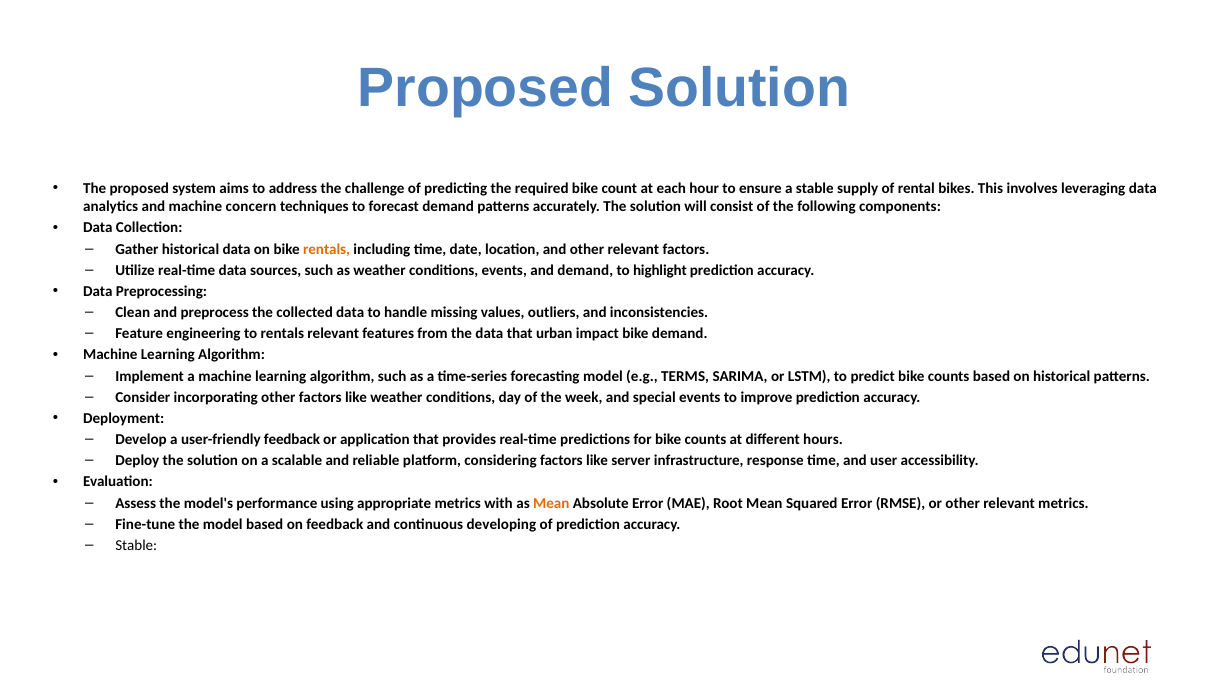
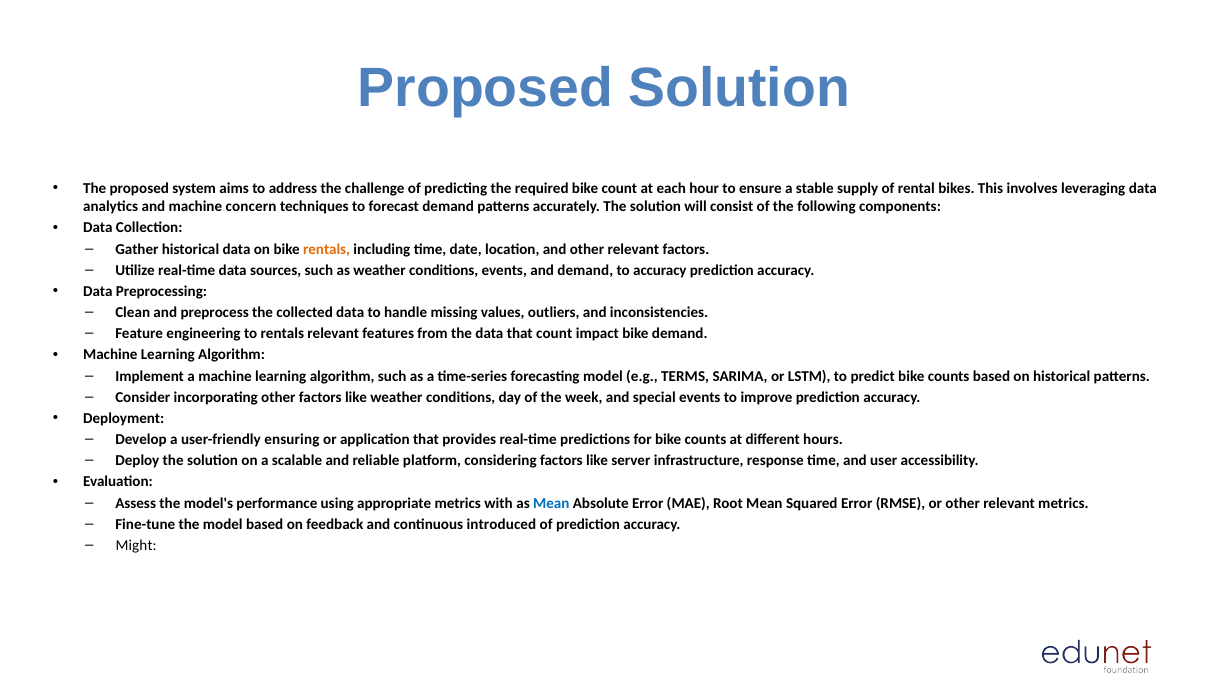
to highlight: highlight -> accuracy (660, 270)
that urban: urban -> count (554, 334)
user-friendly feedback: feedback -> ensuring (292, 440)
Mean colour: orange -> blue (551, 503)
developing: developing -> introduced (501, 524)
Stable: Stable -> Might (136, 546)
